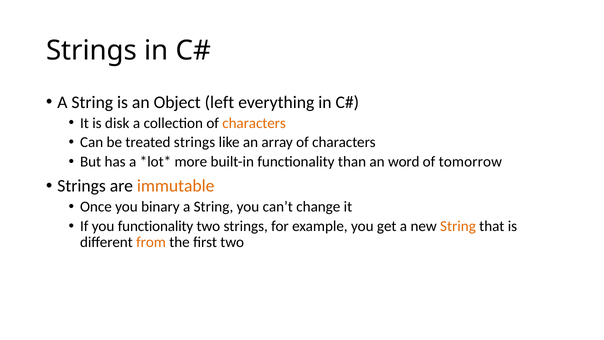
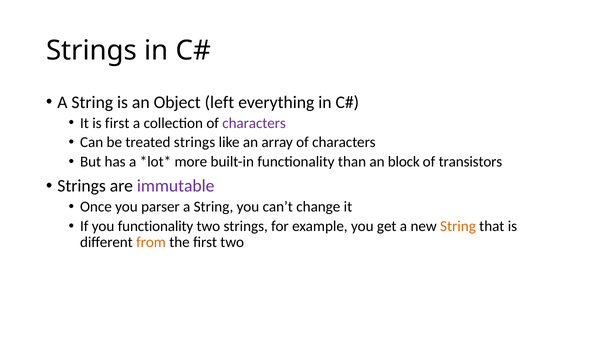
is disk: disk -> first (117, 123)
characters colour: orange -> purple (254, 123)
word: word -> block (404, 162)
tomorrow: tomorrow -> transistors (470, 162)
immutable colour: orange -> purple (176, 186)
binary: binary -> parser (160, 207)
